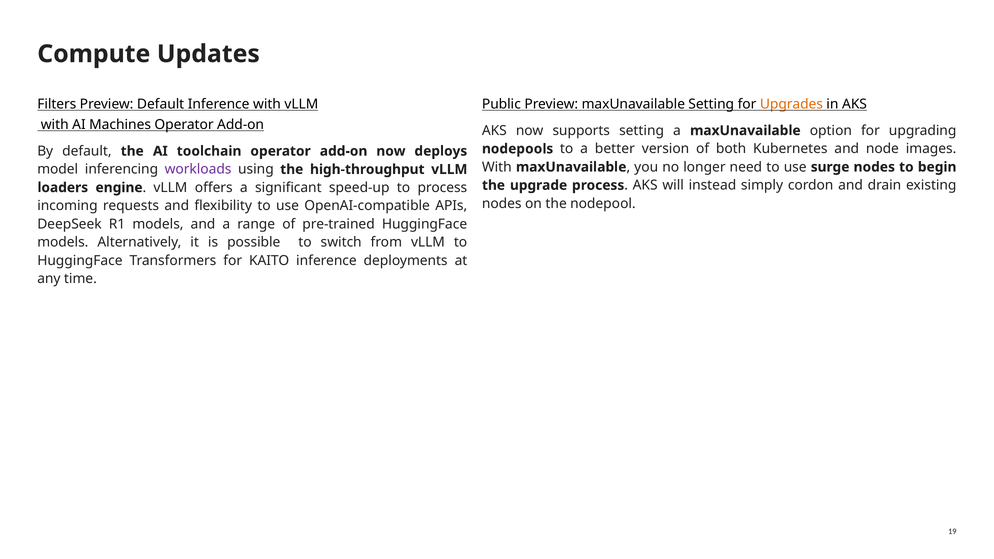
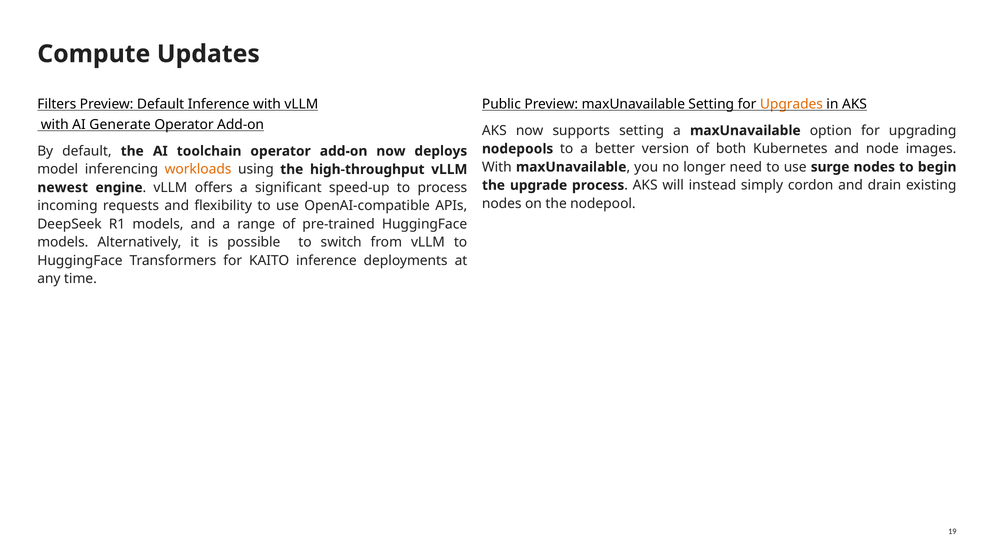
Machines: Machines -> Generate (120, 125)
workloads colour: purple -> orange (198, 169)
loaders: loaders -> newest (63, 188)
